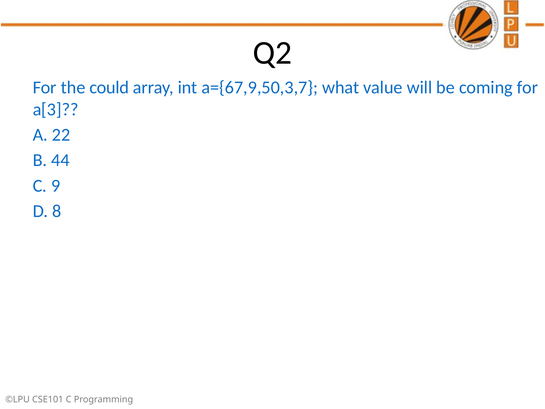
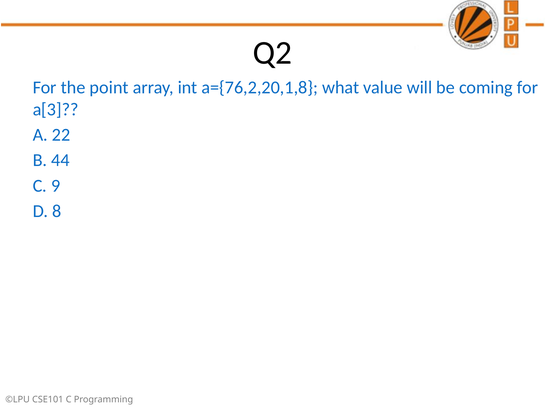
could: could -> point (109, 88)
a={67,9,50,3,7: a={67,9,50,3,7 -> a={76,2,20,1,8 (260, 88)
